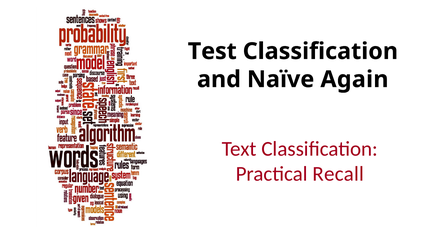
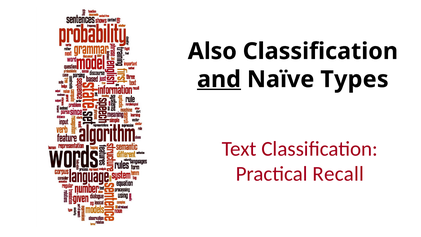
Test: Test -> Also (212, 51)
and underline: none -> present (219, 79)
Again: Again -> Types (354, 79)
